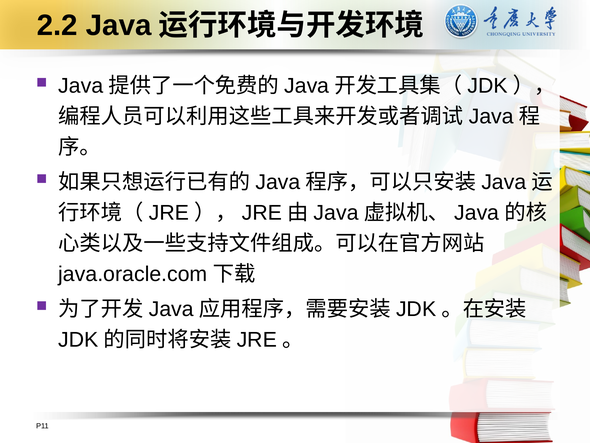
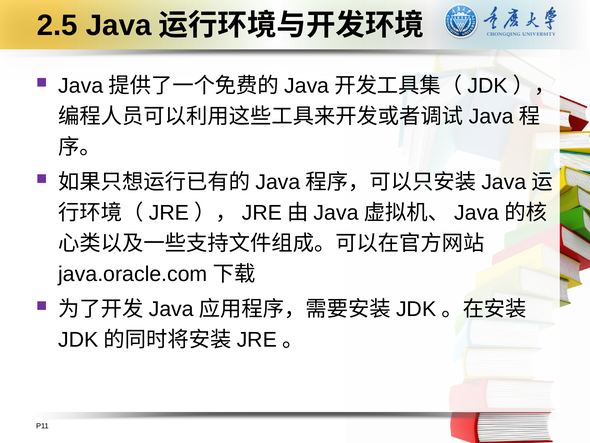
2.2: 2.2 -> 2.5 (57, 25)
